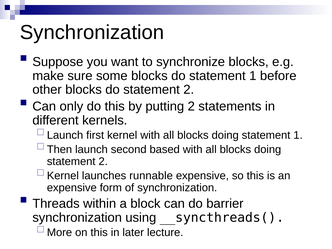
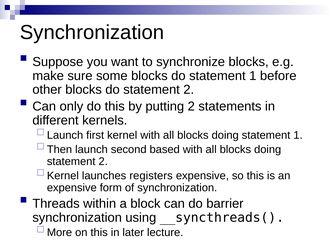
runnable: runnable -> registers (151, 176)
